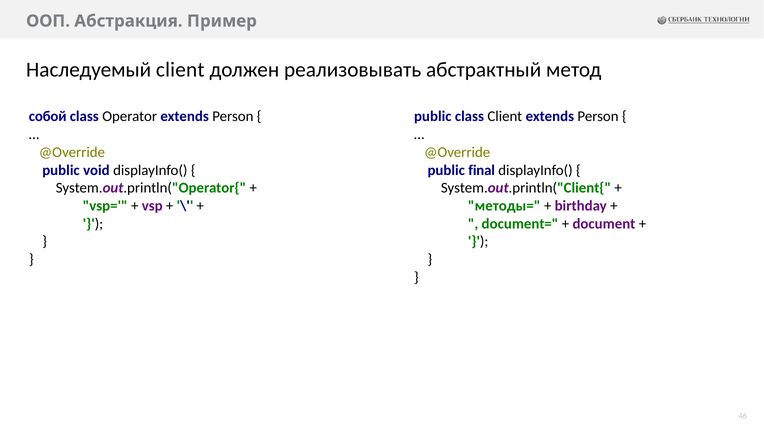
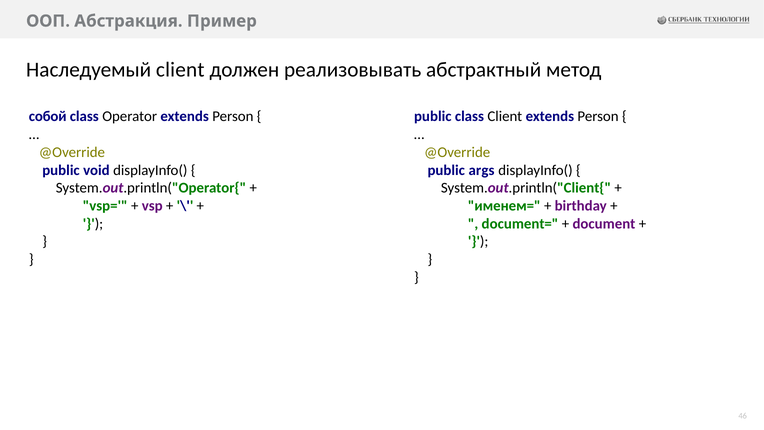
final: final -> args (482, 170)
методы=: методы= -> именем= (504, 206)
